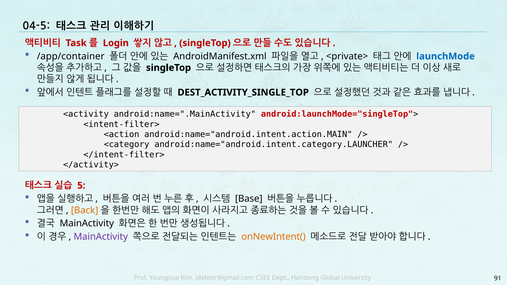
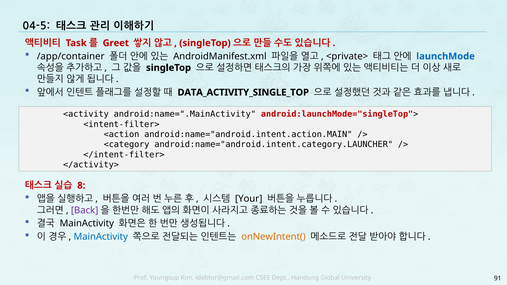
Login: Login -> Greet (116, 43)
DEST_ACTIVITY_SINGLE_TOP: DEST_ACTIVITY_SINGLE_TOP -> DATA_ACTIVITY_SINGLE_TOP (243, 92)
5: 5 -> 8 (81, 186)
Base: Base -> Your (249, 199)
Back colour: orange -> purple (85, 210)
MainActivity colour: purple -> blue (101, 237)
